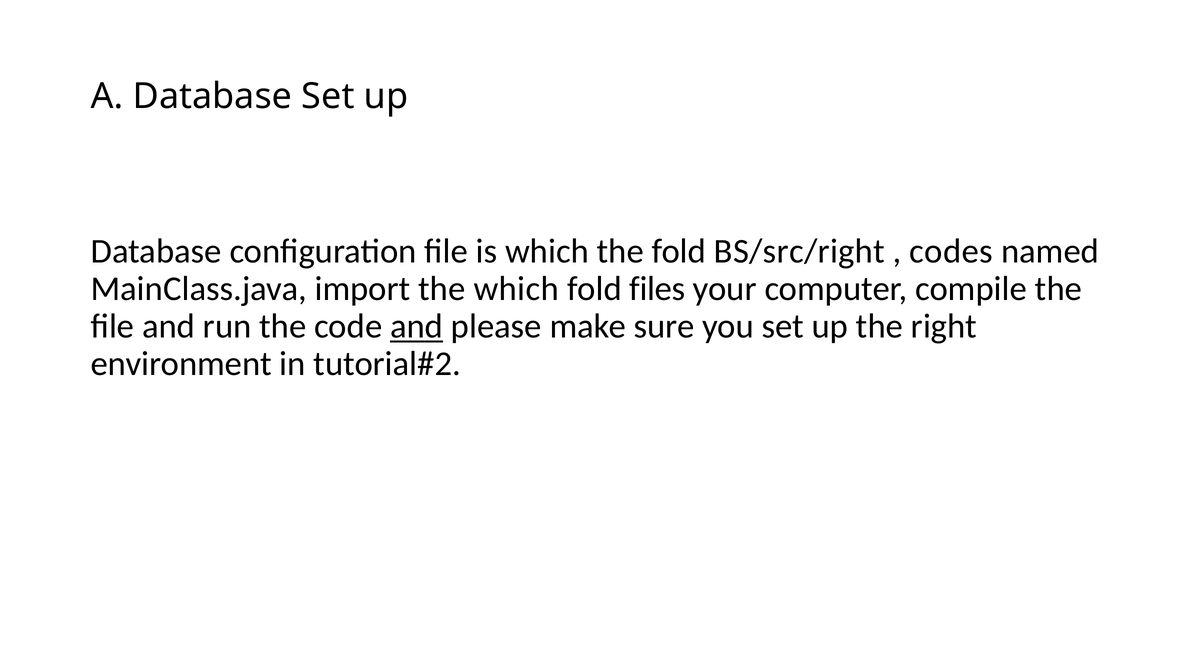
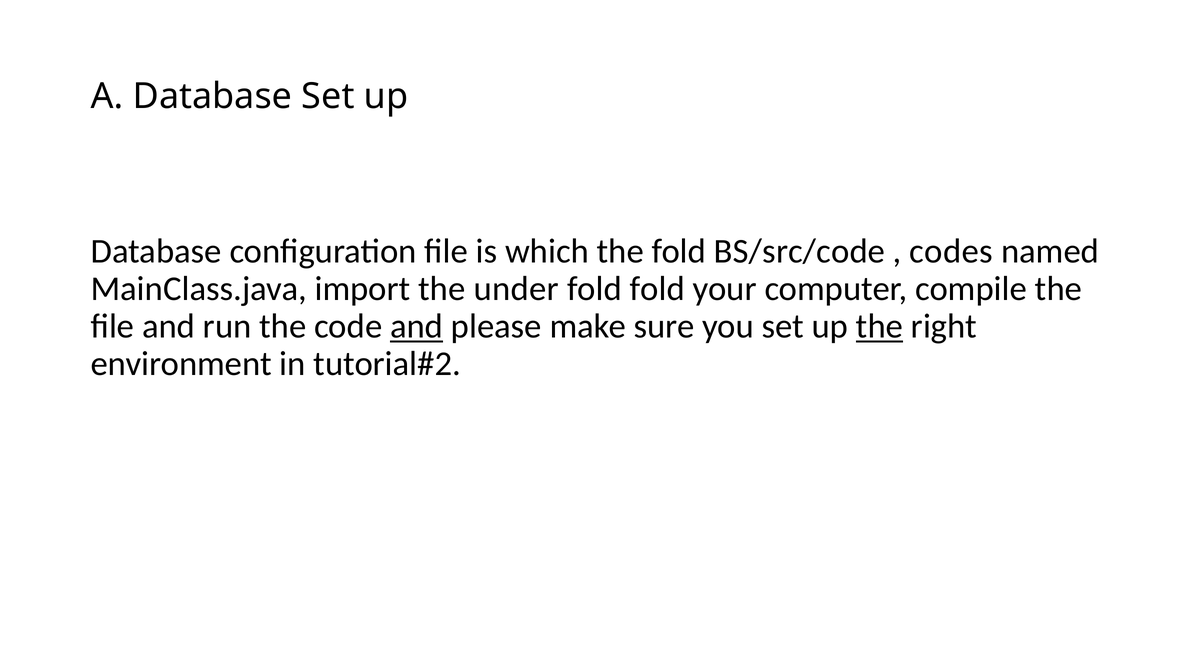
BS/src/right: BS/src/right -> BS/src/code (800, 251)
the which: which -> under (516, 289)
fold files: files -> fold (657, 289)
the underline: none -> present (880, 326)
